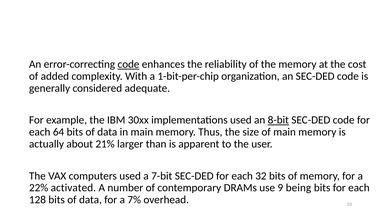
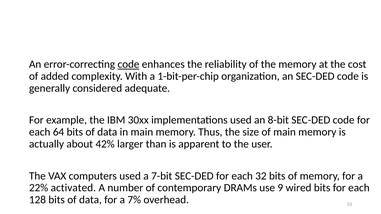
8-bit underline: present -> none (278, 120)
21%: 21% -> 42% (105, 144)
being: being -> wired (299, 188)
